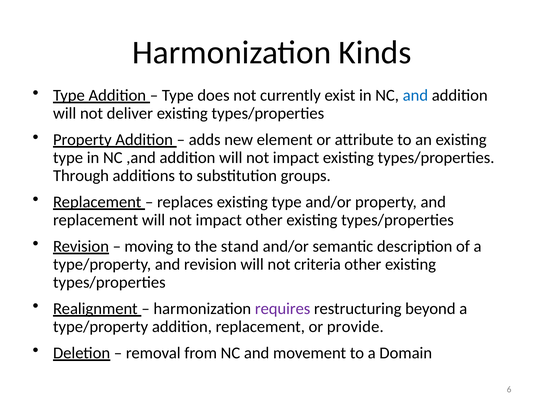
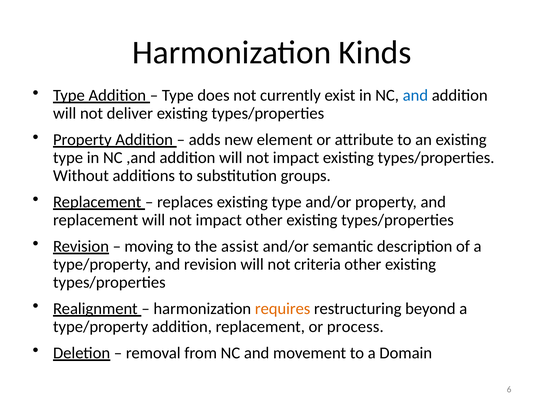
Through: Through -> Without (81, 176)
stand: stand -> assist (240, 246)
requires colour: purple -> orange (283, 309)
provide: provide -> process (355, 327)
